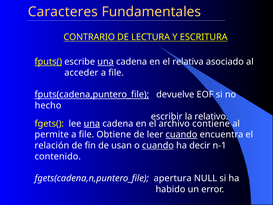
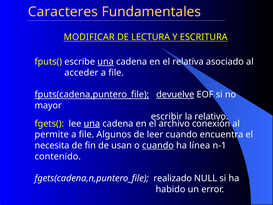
CONTRARIO: CONTRARIO -> MODIFICAR (89, 37)
fputs( underline: present -> none (48, 62)
devuelve underline: none -> present (175, 94)
hecho: hecho -> mayor (48, 105)
contiene: contiene -> conexión (211, 123)
Obtiene: Obtiene -> Algunos (114, 134)
cuando underline: present -> none (181, 134)
relación: relación -> necesita (52, 145)
decir: decir -> línea (200, 145)
apertura: apertura -> realizado (173, 178)
